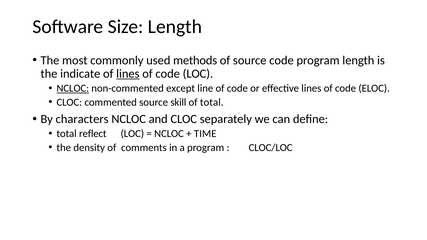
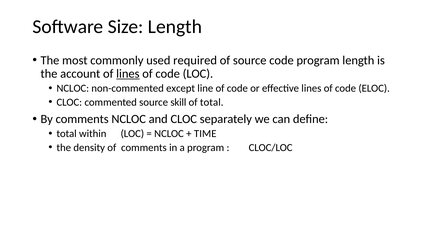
methods: methods -> required (195, 60)
indicate: indicate -> account (80, 74)
NCLOC underline: present -> none (73, 89)
By characters: characters -> comments (82, 119)
reflect: reflect -> within (93, 134)
